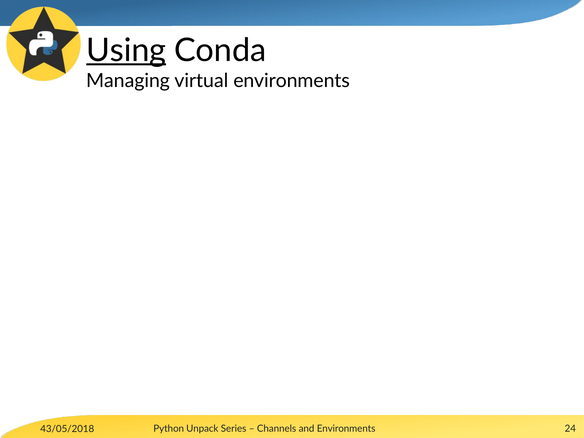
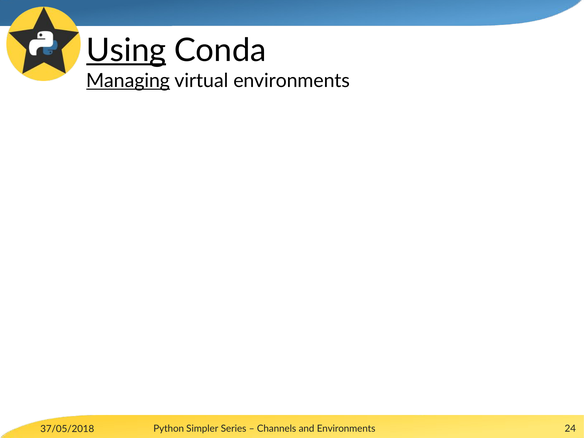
Managing underline: none -> present (128, 81)
43/05/2018: 43/05/2018 -> 37/05/2018 (67, 429)
Unpack: Unpack -> Simpler (202, 429)
